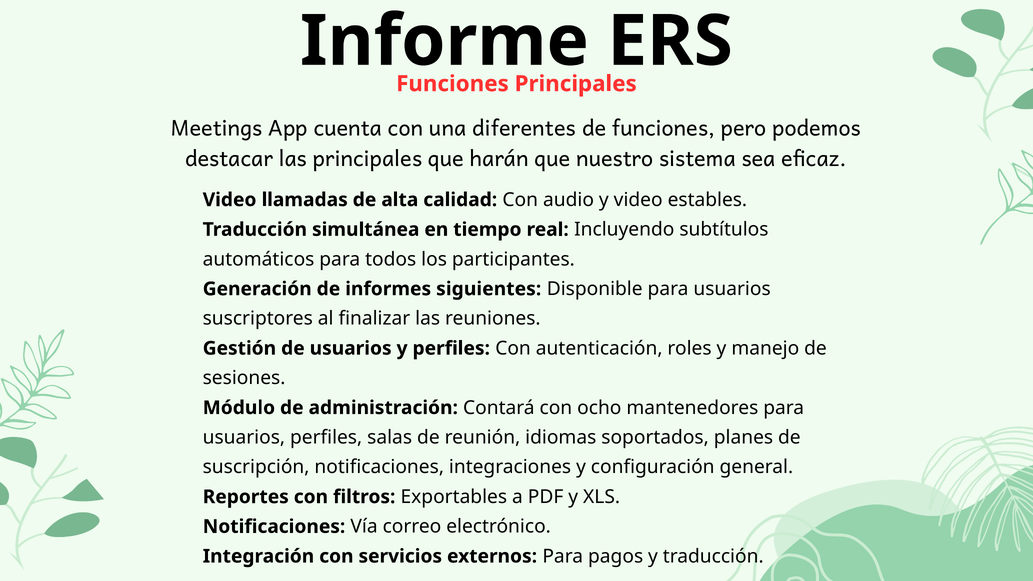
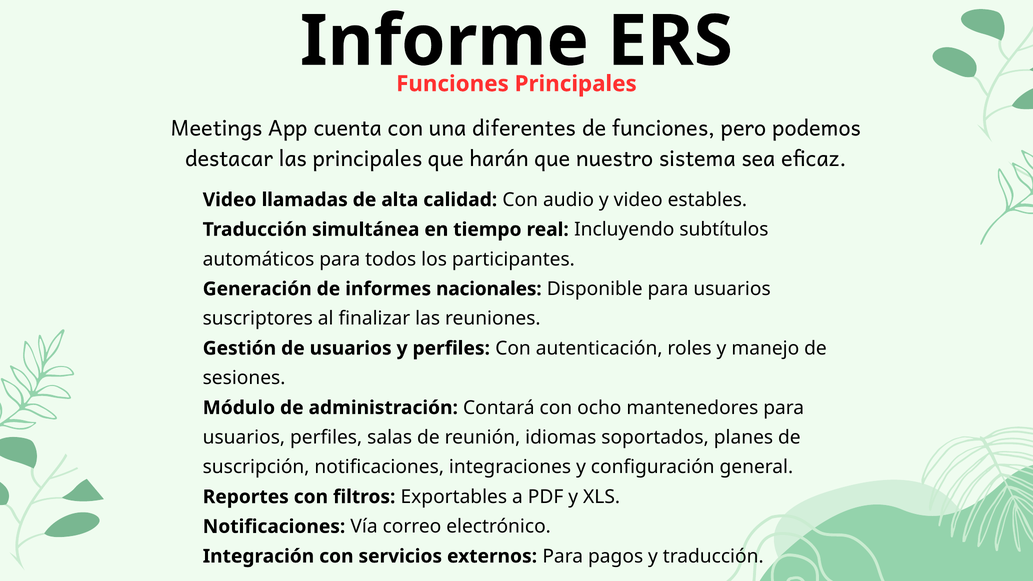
siguientes: siguientes -> nacionales (489, 289)
